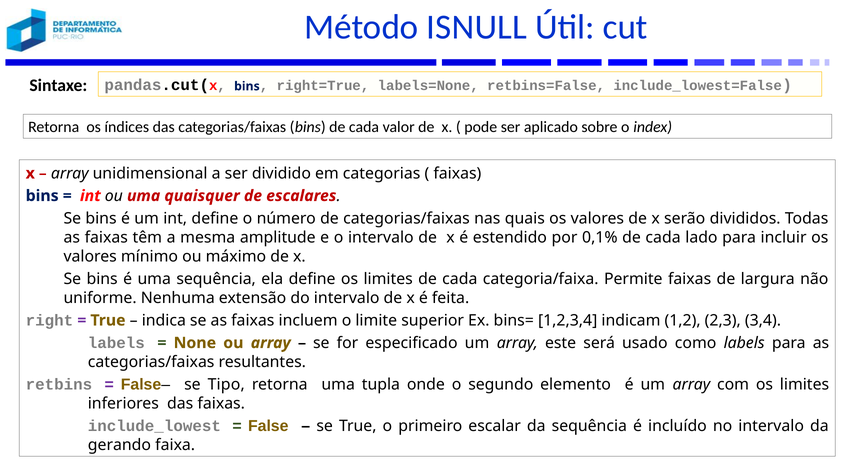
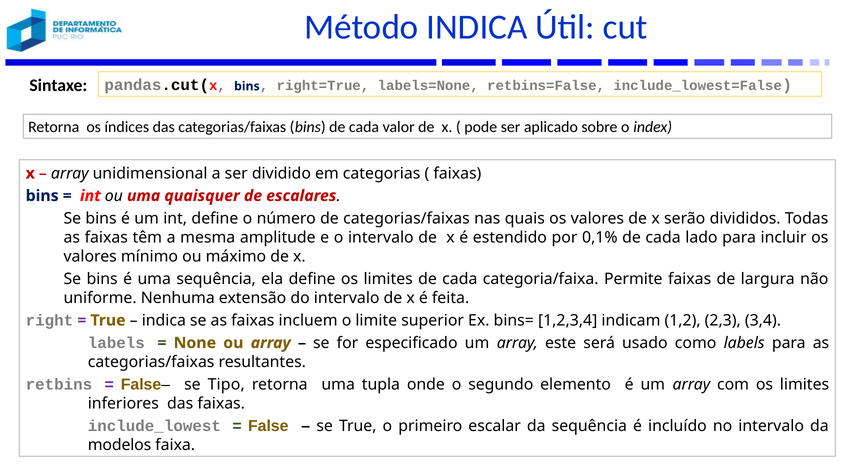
Método ISNULL: ISNULL -> INDICA (477, 27)
gerando: gerando -> modelos (120, 445)
